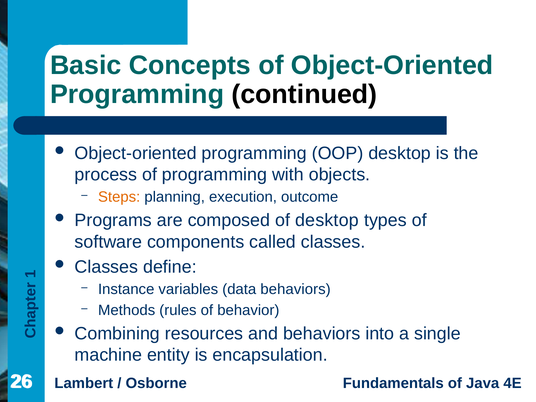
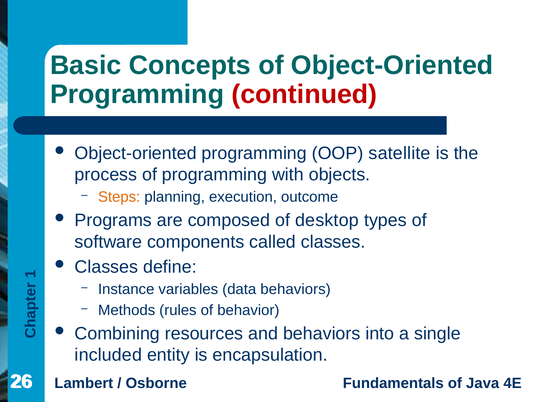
continued colour: black -> red (304, 94)
OOP desktop: desktop -> satellite (400, 153)
machine: machine -> included (108, 355)
